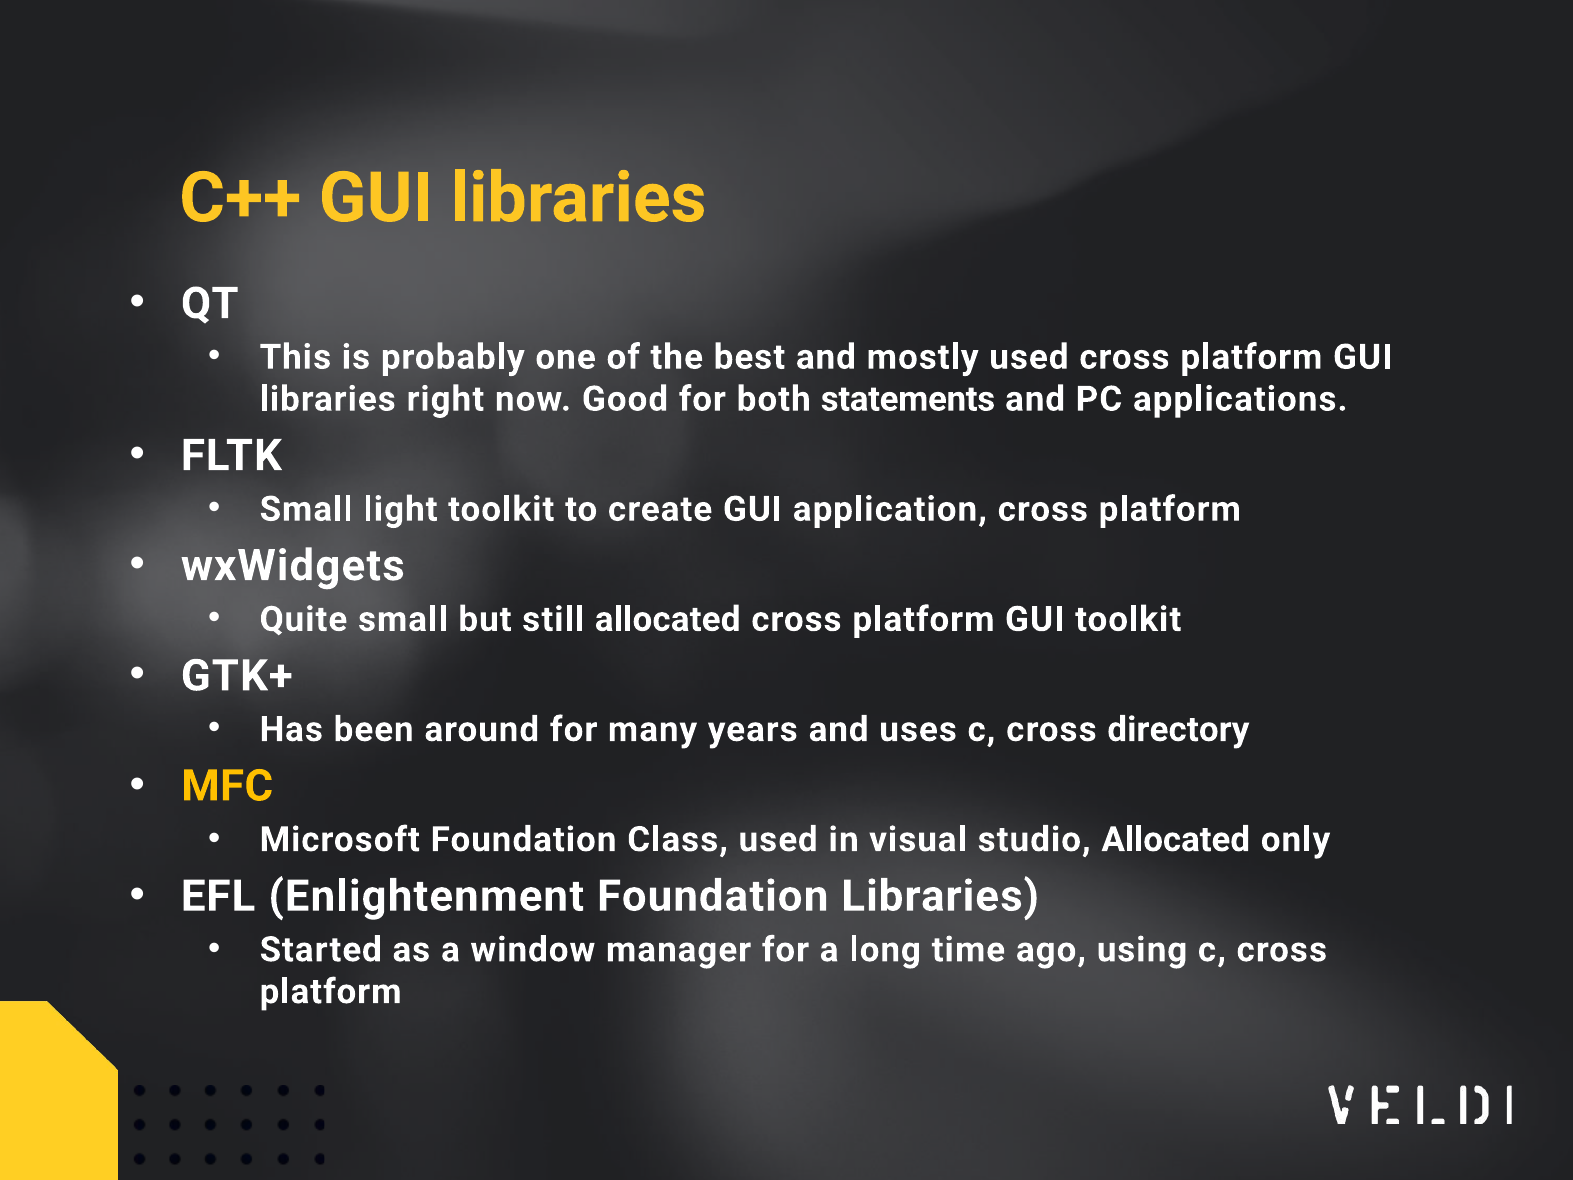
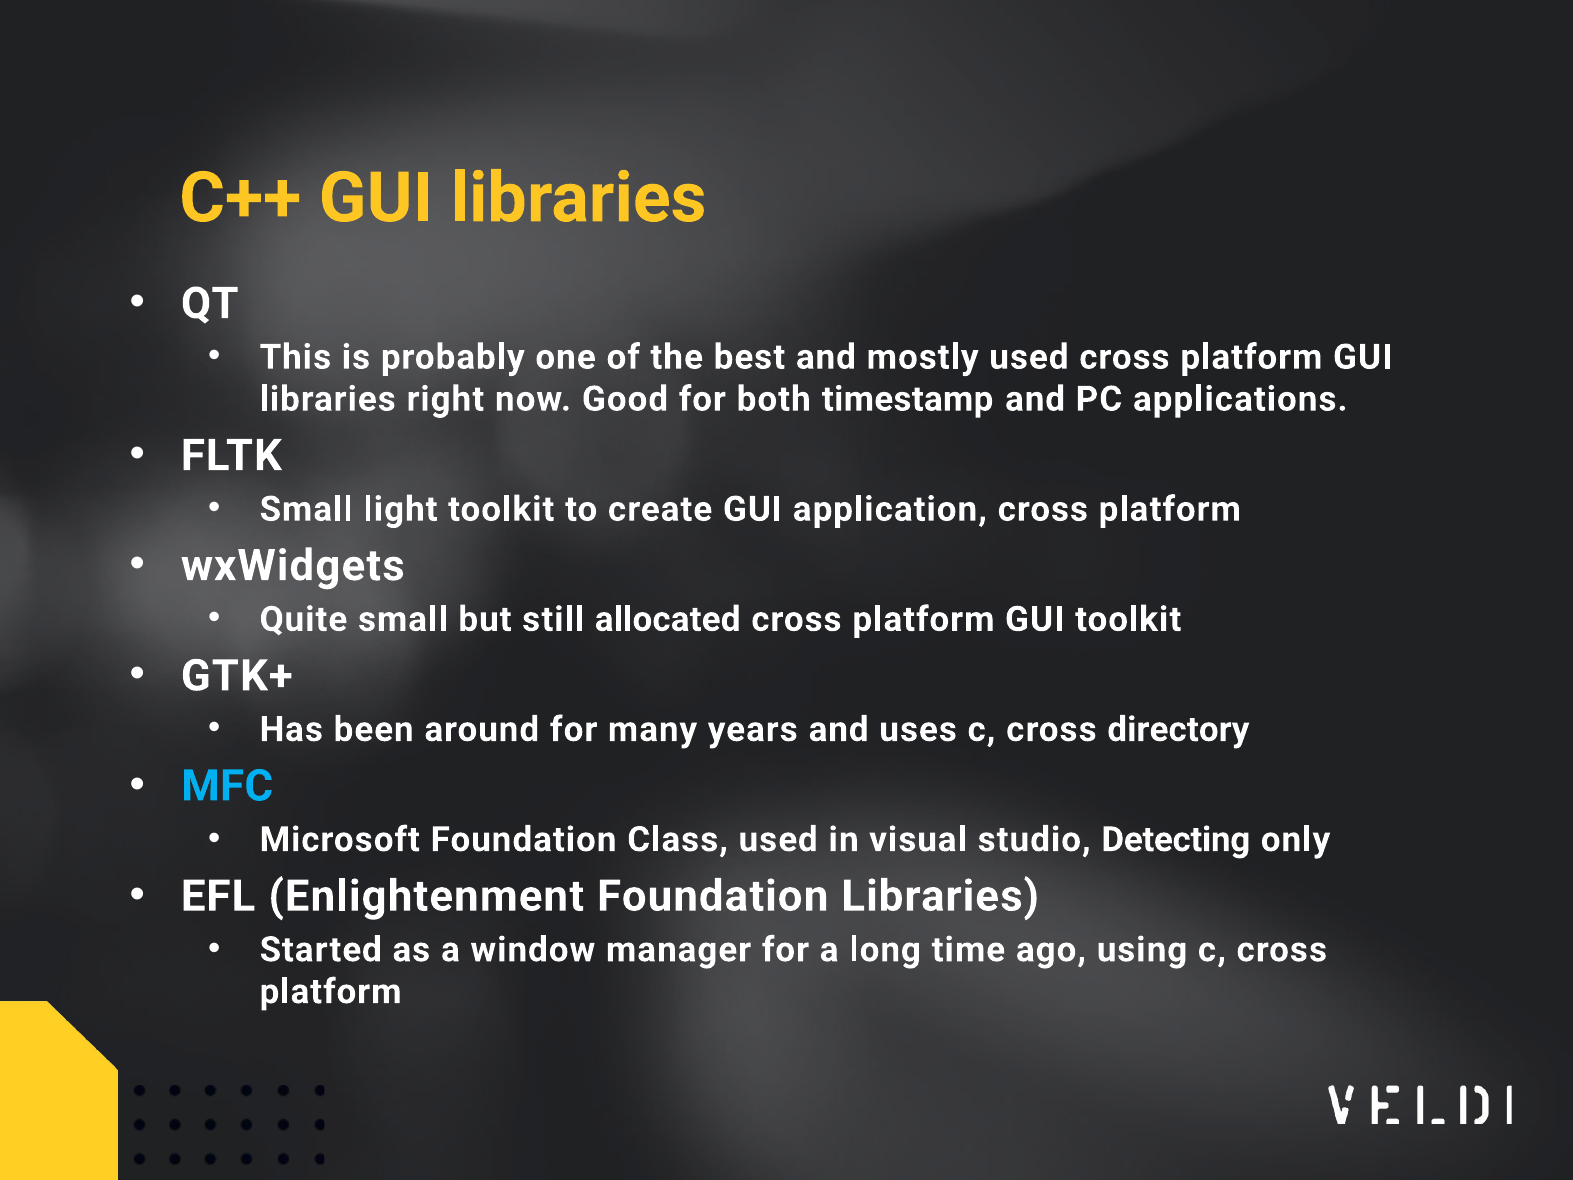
statements: statements -> timestamp (908, 399)
MFC colour: yellow -> light blue (227, 786)
studio Allocated: Allocated -> Detecting (1176, 839)
